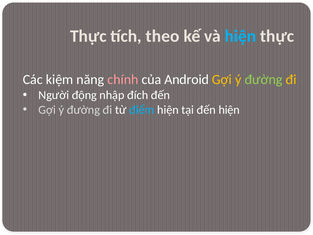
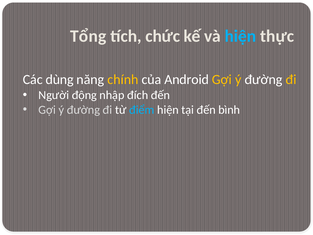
Thực: Thực -> Tổng (88, 36)
theo: theo -> chức (163, 36)
kiệm: kiệm -> dùng (60, 80)
chính colour: pink -> yellow (123, 80)
đường colour: light green -> white (264, 80)
đến hiện: hiện -> bình (229, 110)
